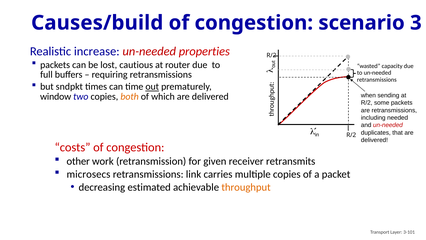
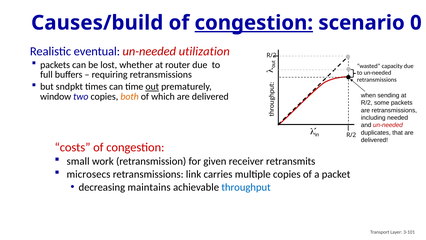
congestion underline: none -> present (254, 23)
3: 3 -> 0 (416, 23)
increase: increase -> eventual (97, 51)
properties: properties -> utilization (204, 51)
cautious: cautious -> whether (136, 65)
other: other -> small (78, 161)
estimated: estimated -> maintains (149, 187)
throughput colour: orange -> blue (246, 187)
